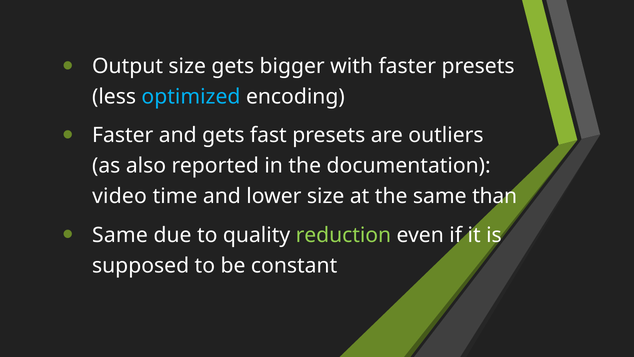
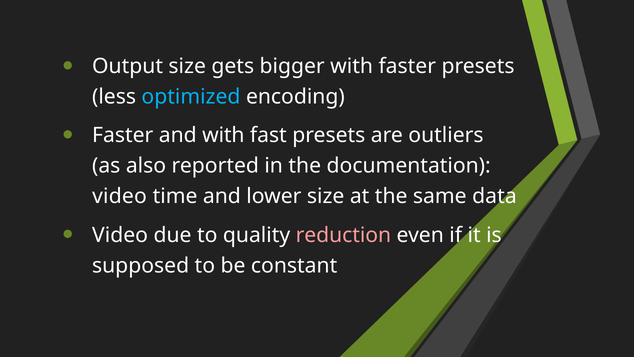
and gets: gets -> with (223, 135)
than: than -> data (494, 196)
Same: Same -> Video (120, 235)
reduction colour: light green -> pink (343, 235)
